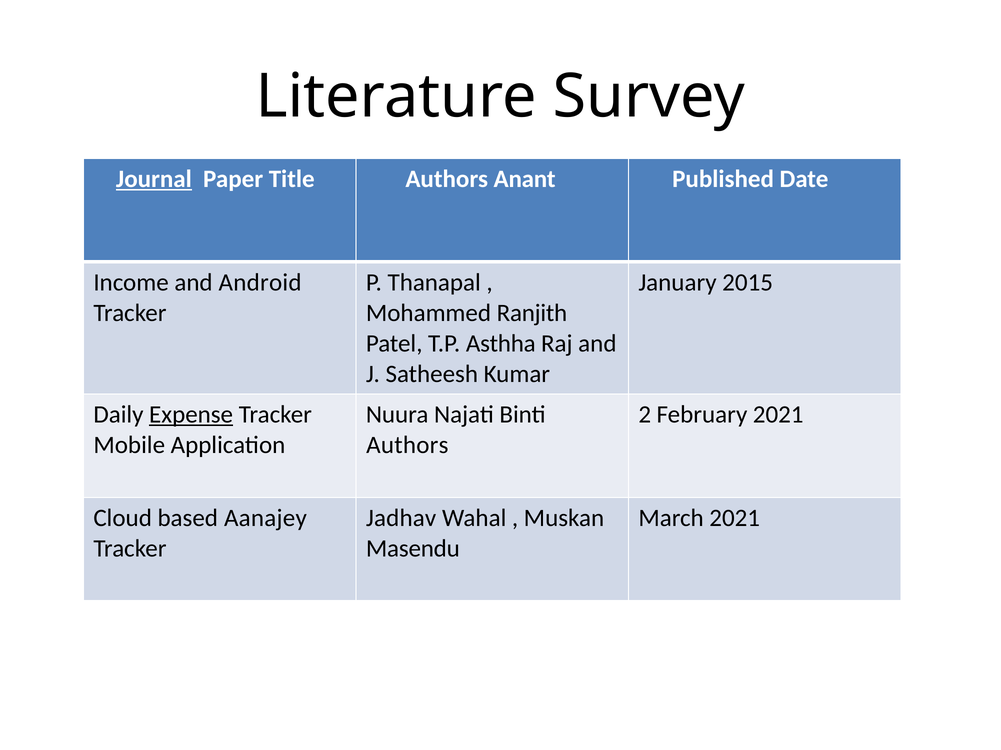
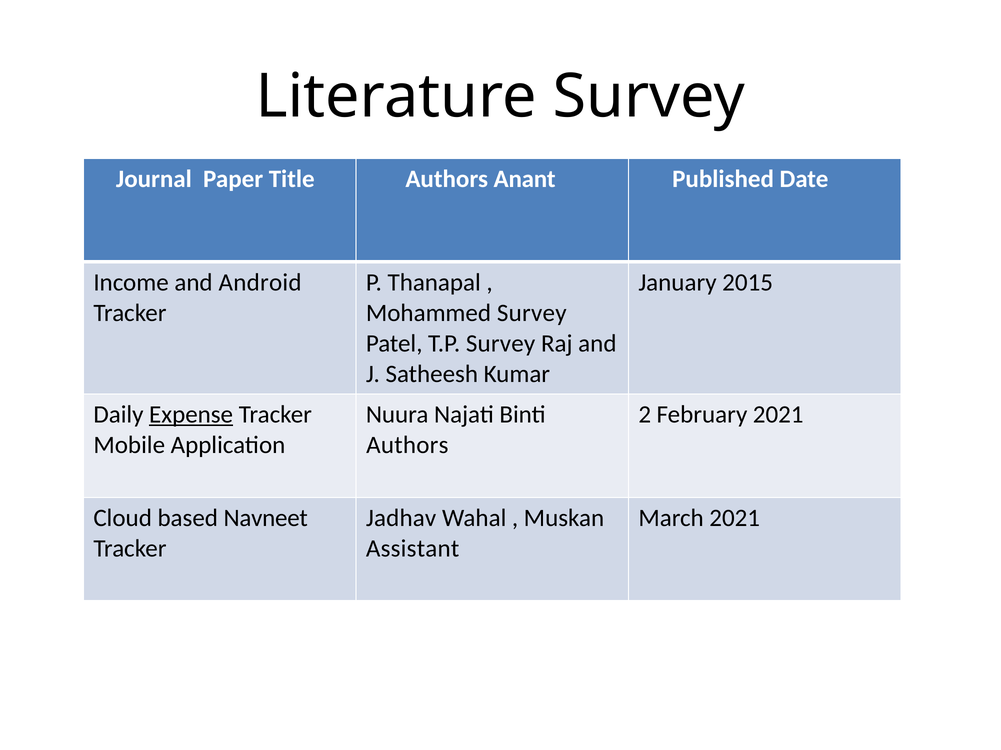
Journal underline: present -> none (154, 179)
Mohammed Ranjith: Ranjith -> Survey (532, 313)
T.P Asthha: Asthha -> Survey (501, 344)
Aanajey: Aanajey -> Navneet (266, 518)
Masendu: Masendu -> Assistant (413, 549)
